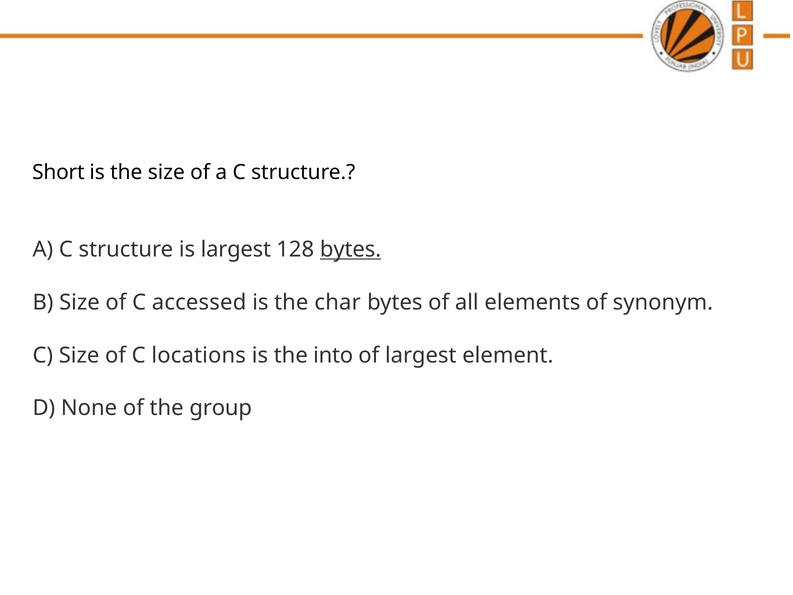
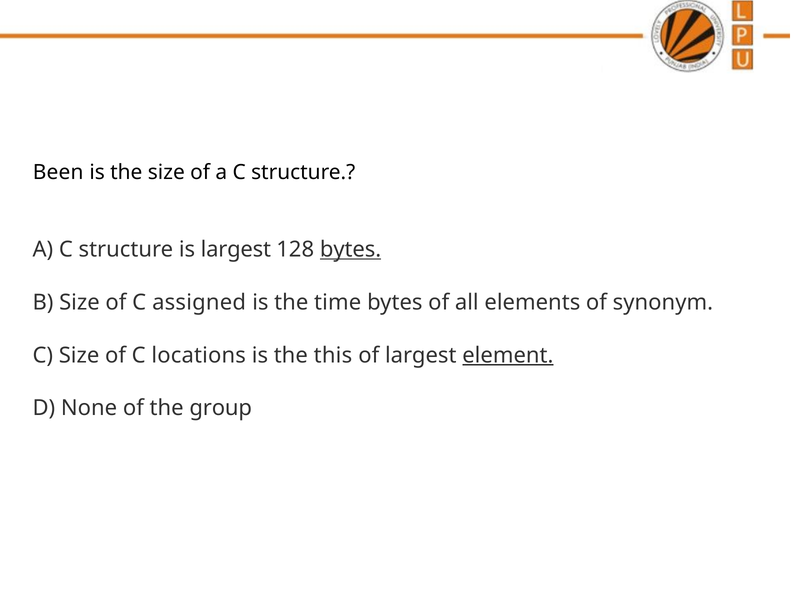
Short: Short -> Been (58, 172)
accessed: accessed -> assigned (199, 302)
char: char -> time (338, 302)
into: into -> this (333, 355)
element underline: none -> present (508, 355)
